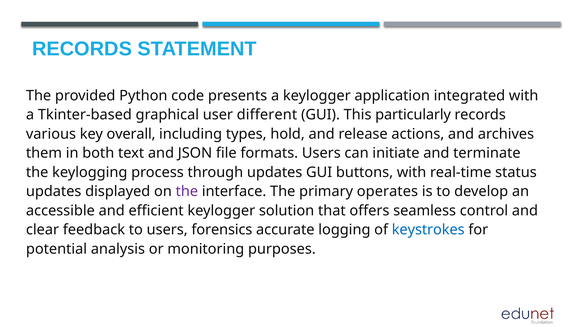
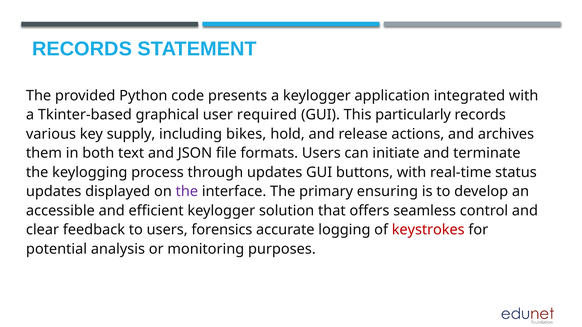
different: different -> required (267, 115)
overall: overall -> supply (131, 134)
types: types -> bikes (246, 134)
operates: operates -> ensuring (387, 192)
keystrokes colour: blue -> red (428, 230)
